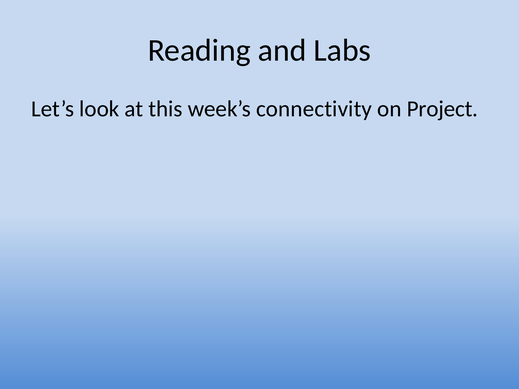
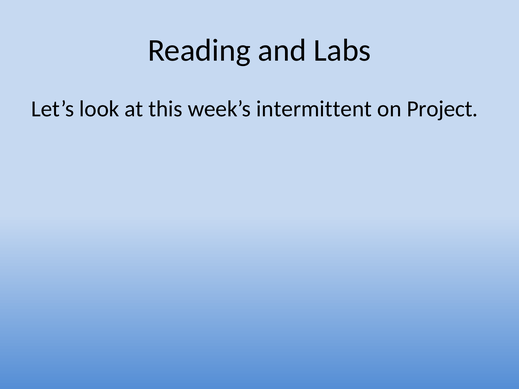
connectivity: connectivity -> intermittent (314, 109)
